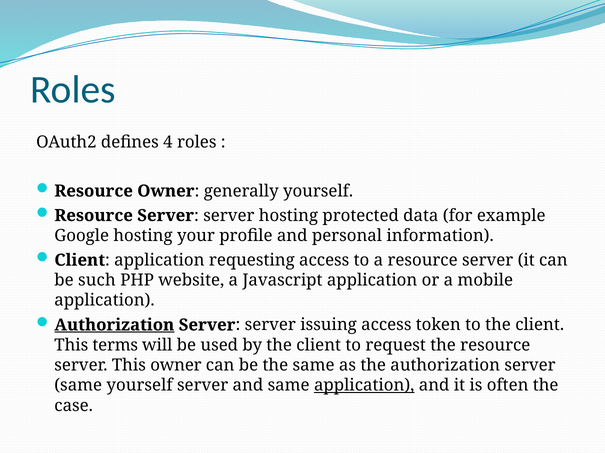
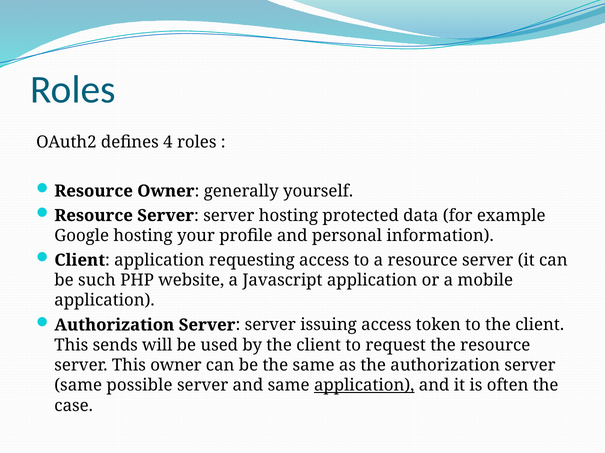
Authorization underline: present -> none (114, 325)
terms: terms -> sends (115, 346)
same yourself: yourself -> possible (140, 386)
